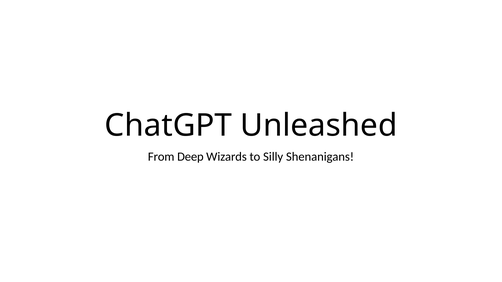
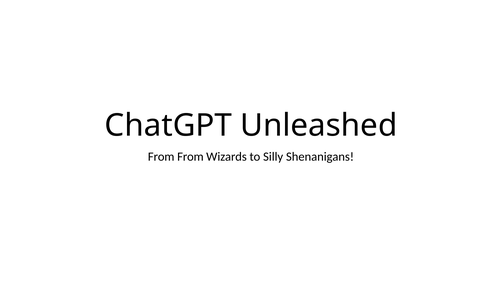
From Deep: Deep -> From (190, 157)
